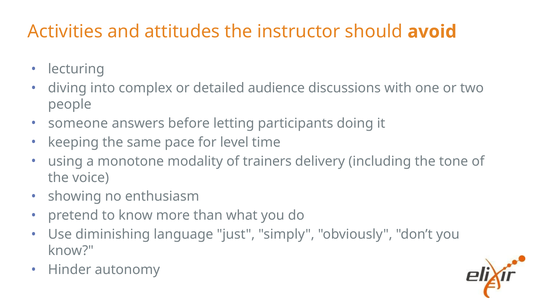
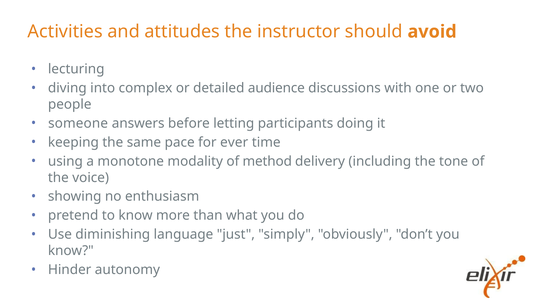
level: level -> ever (234, 142)
trainers: trainers -> method (267, 161)
